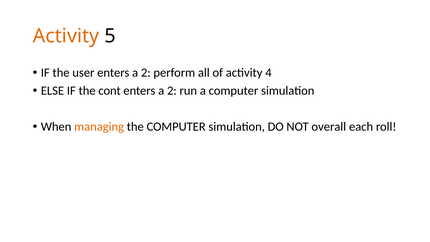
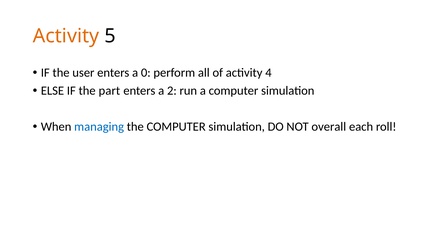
user enters a 2: 2 -> 0 (146, 73)
cont: cont -> part (109, 91)
managing colour: orange -> blue (99, 127)
